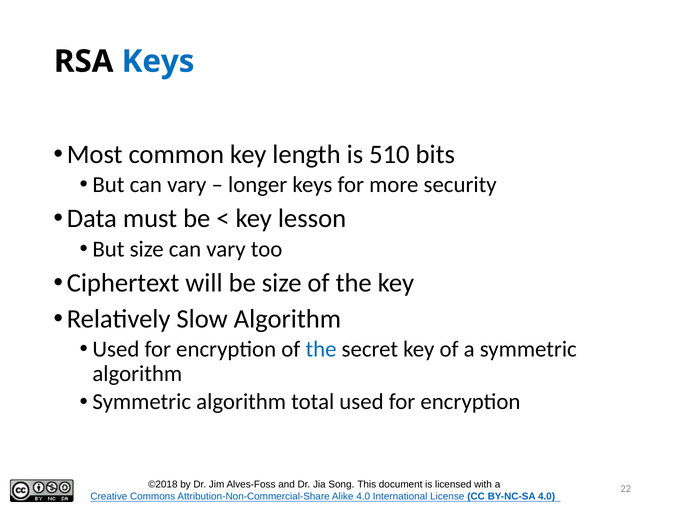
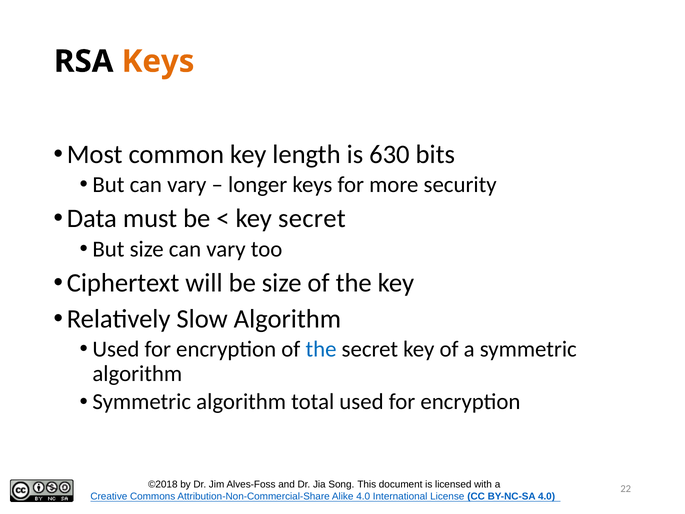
Keys colour: blue -> orange (158, 61)
510: 510 -> 630 (389, 154)
key lesson: lesson -> secret (312, 219)
